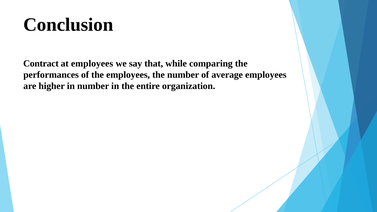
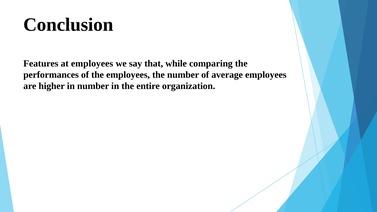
Contract: Contract -> Features (41, 63)
